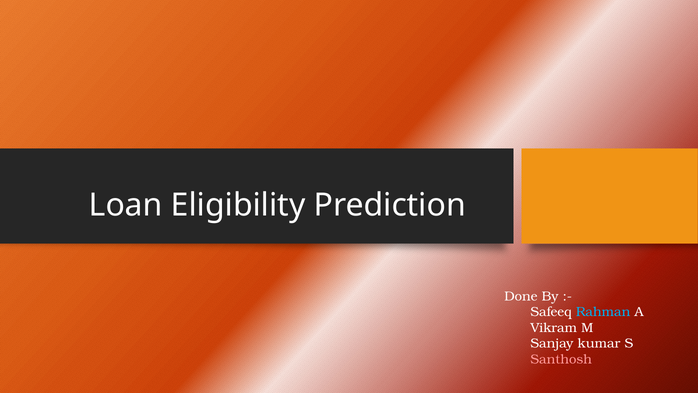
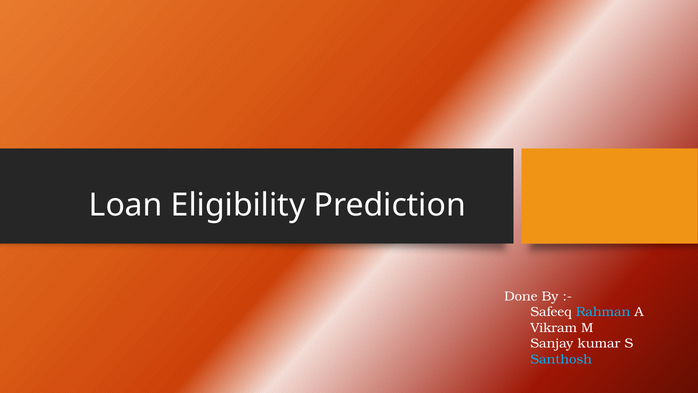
Santhosh colour: pink -> light blue (561, 359)
